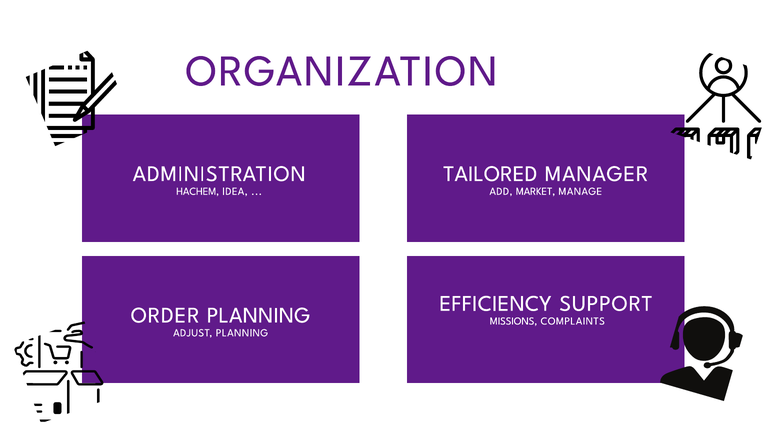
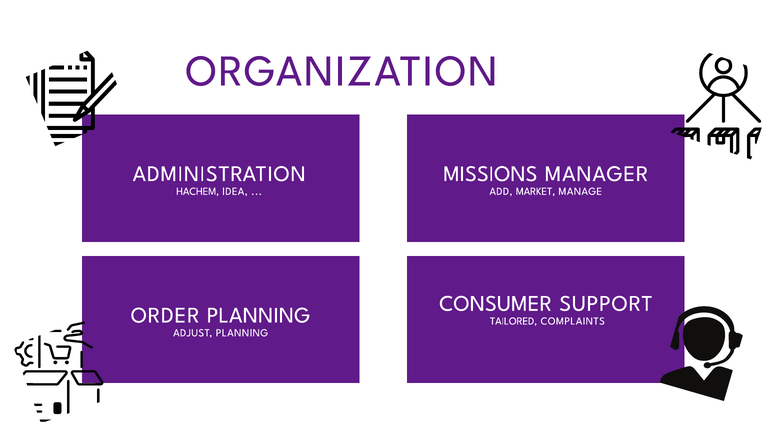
TAILORED: TAILORED -> MISSIONS (490, 174)
EFFICIENCY: EFFICIENCY -> CONSUMER (496, 304)
MISSIONS: MISSIONS -> TAILORED (514, 321)
